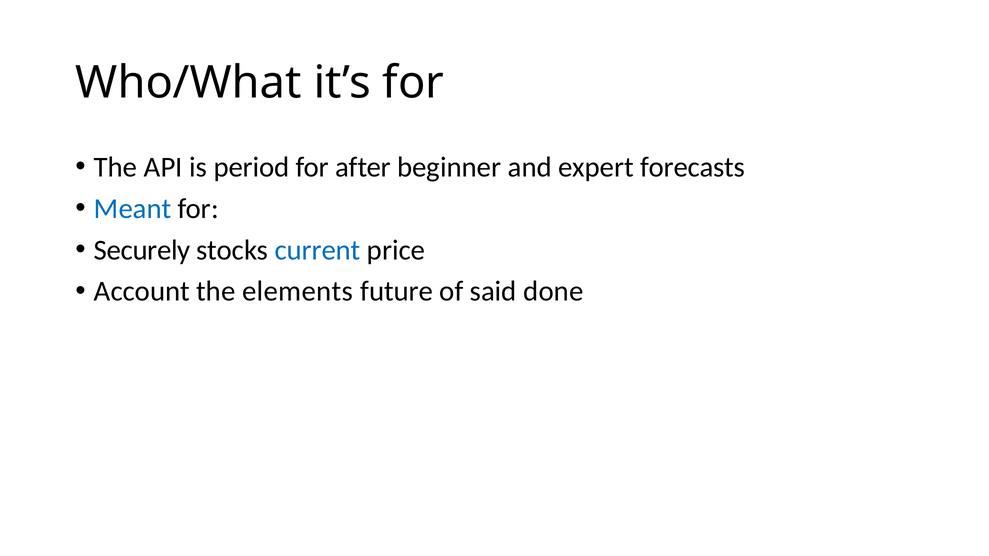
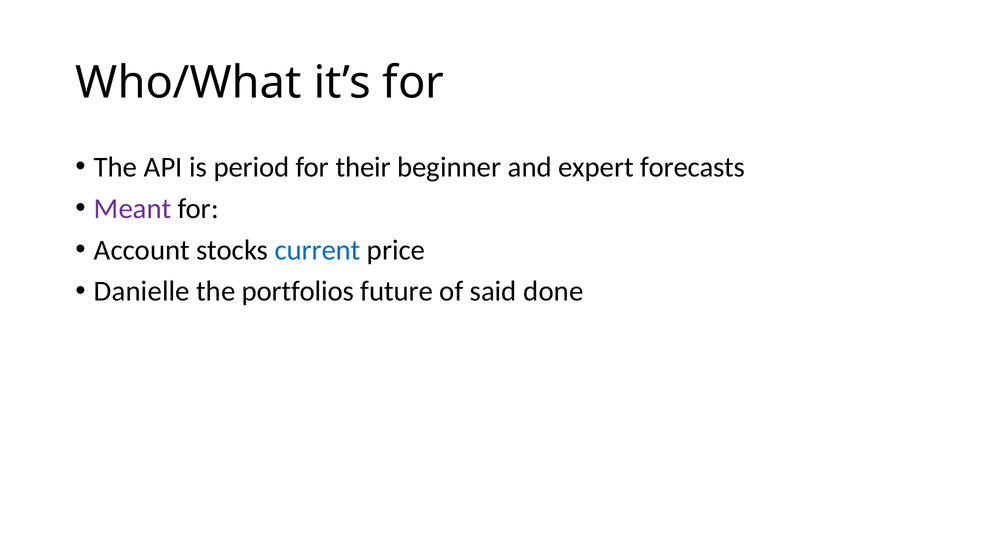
after: after -> their (363, 167)
Meant colour: blue -> purple (133, 209)
Securely: Securely -> Account (142, 250)
Account: Account -> Danielle (142, 292)
elements: elements -> portfolios (298, 292)
